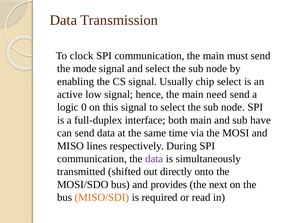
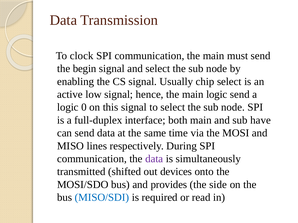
mode: mode -> begin (85, 69)
main need: need -> logic (217, 95)
directly: directly -> devices (176, 172)
next: next -> side (218, 185)
MISO/SDI colour: orange -> blue (102, 198)
